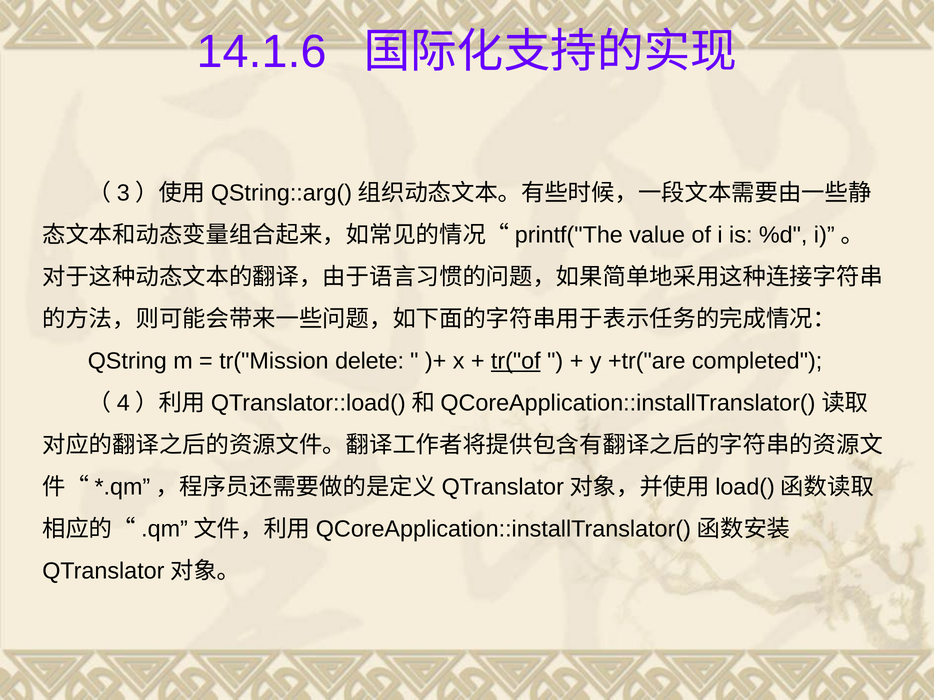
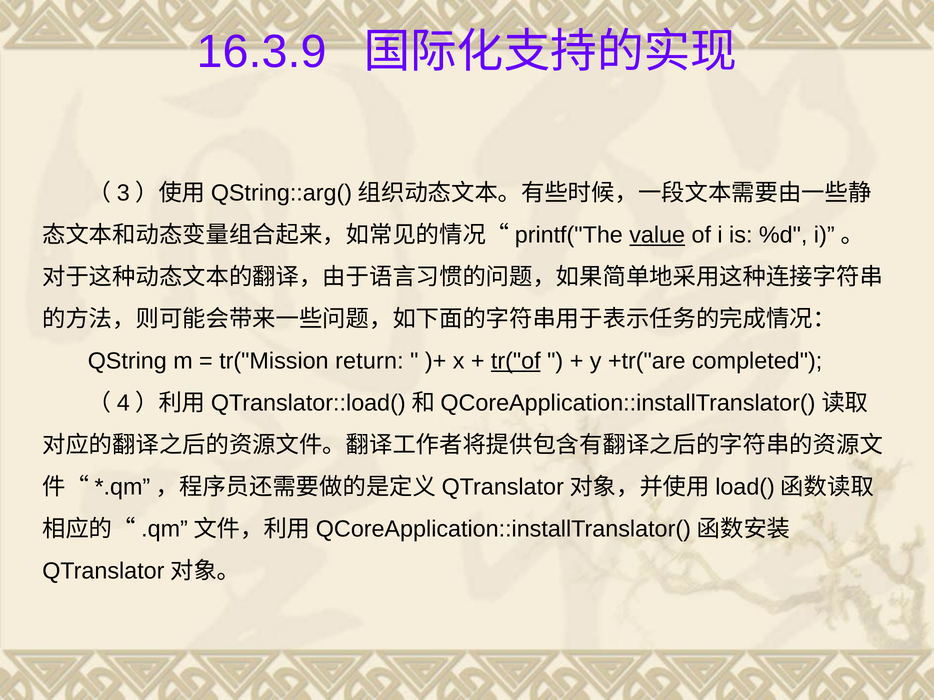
14.1.6: 14.1.6 -> 16.3.9 (262, 52)
value underline: none -> present (657, 235)
delete: delete -> return (369, 361)
